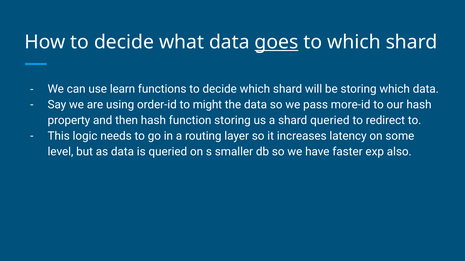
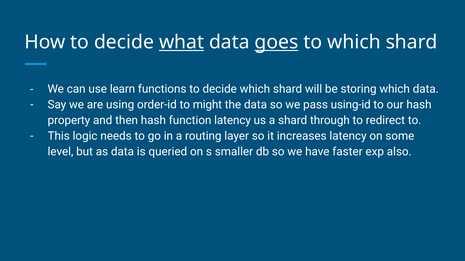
what underline: none -> present (182, 42)
more-id: more-id -> using-id (351, 105)
function storing: storing -> latency (233, 121)
shard queried: queried -> through (330, 121)
